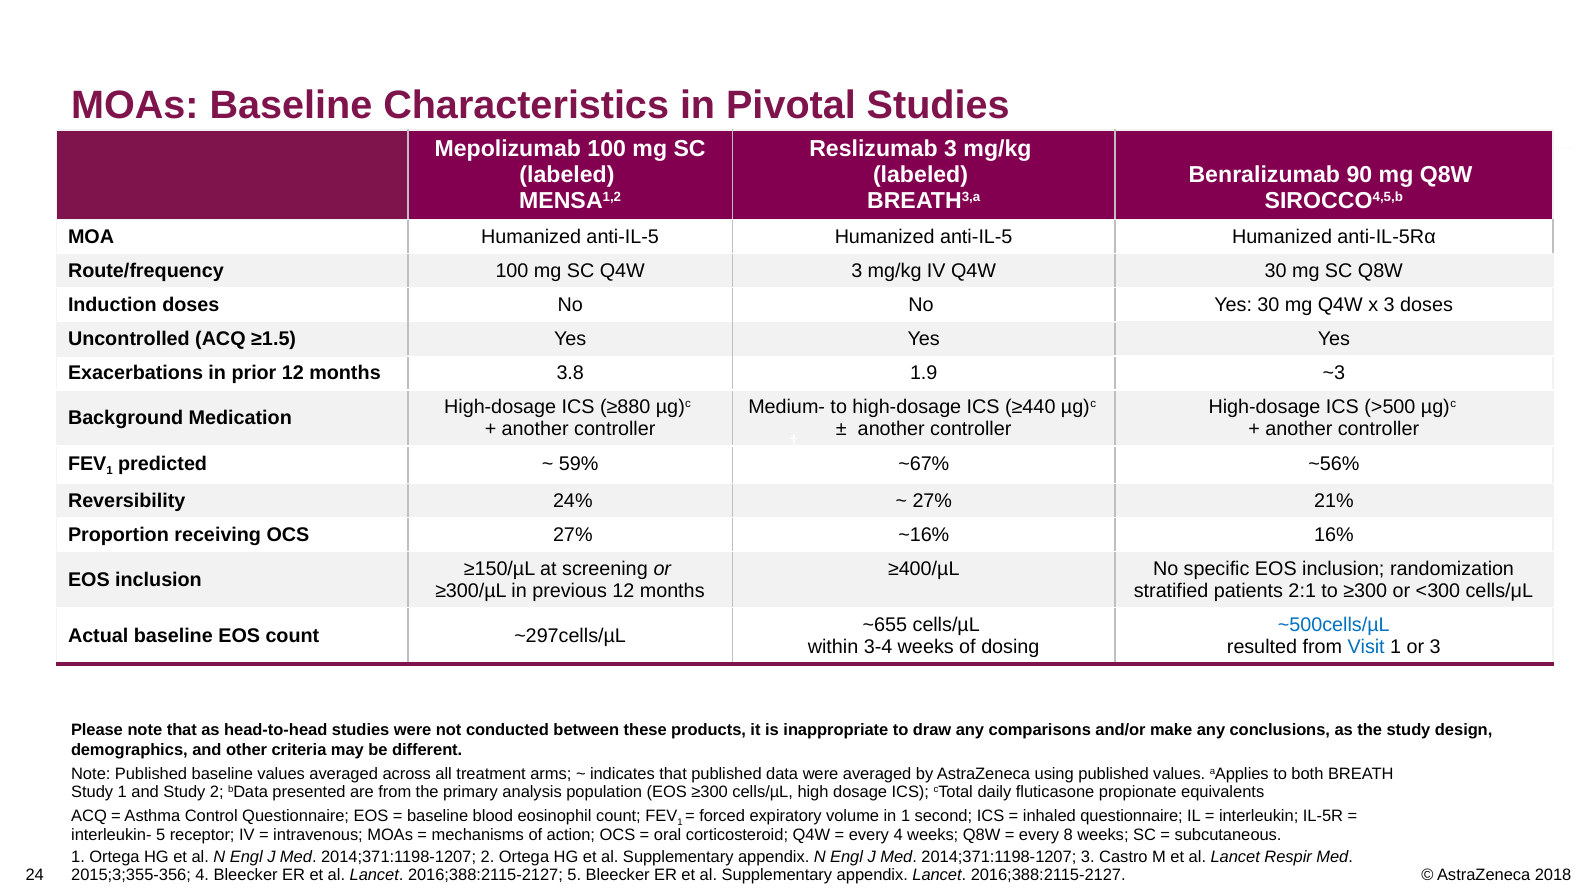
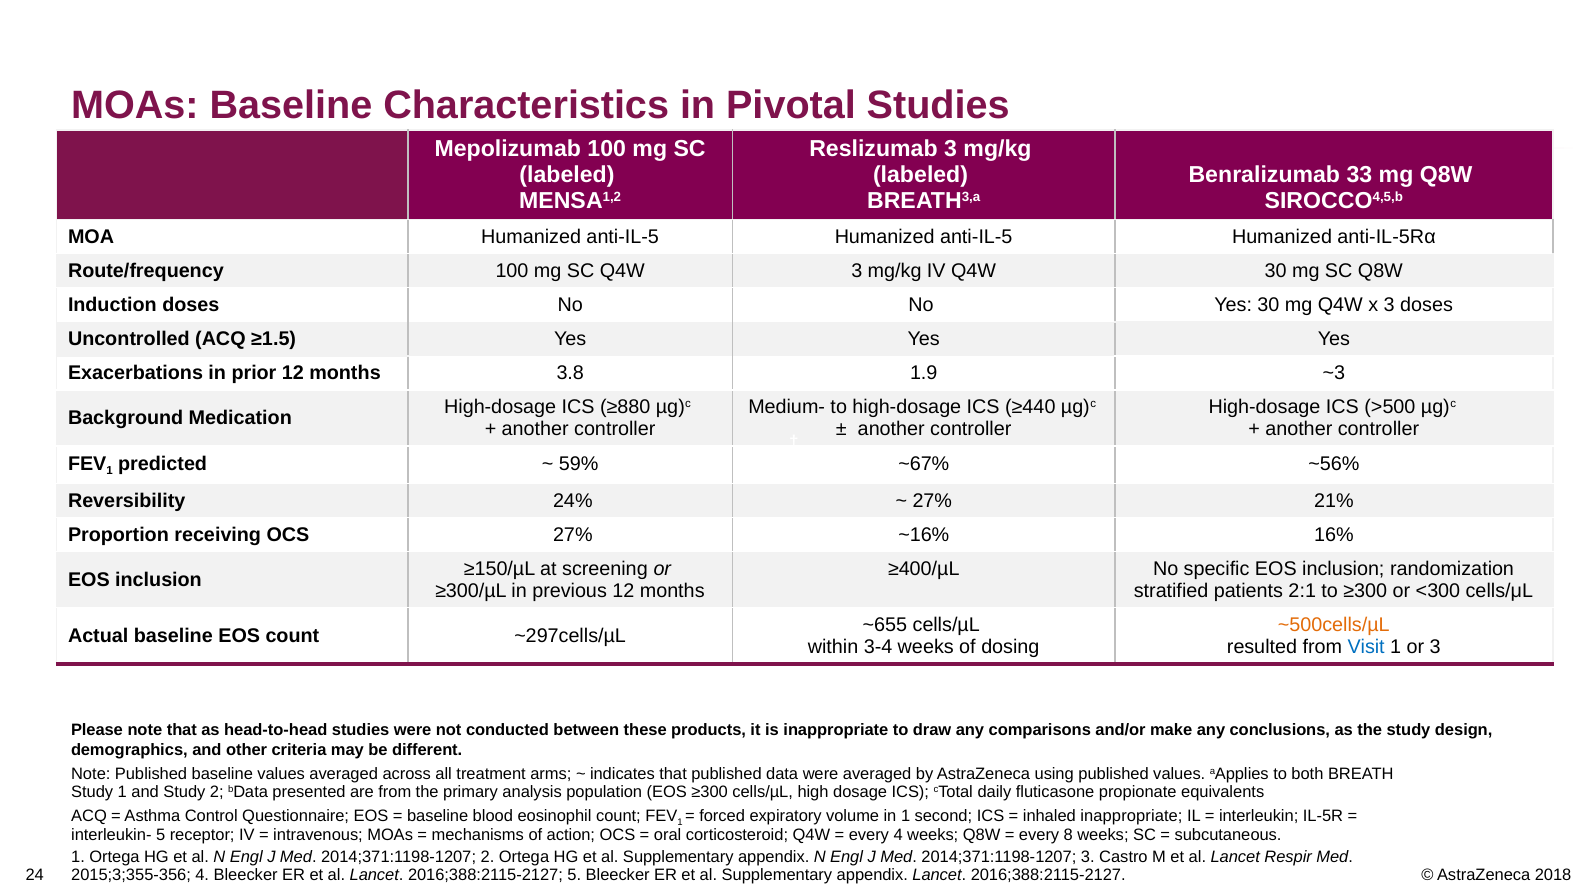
90: 90 -> 33 (1359, 175)
~500cells/µL colour: blue -> orange (1334, 625)
inhaled questionnaire: questionnaire -> inappropriate (1131, 817)
